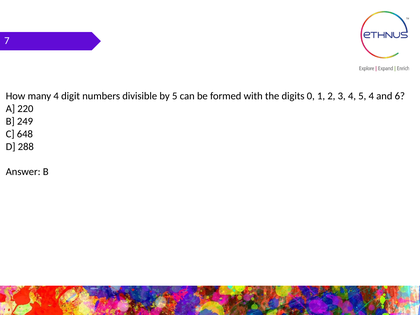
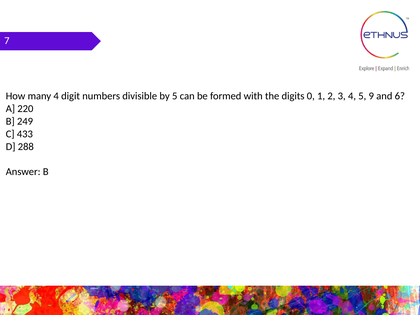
5 4: 4 -> 9 (371, 96)
648: 648 -> 433 (25, 134)
